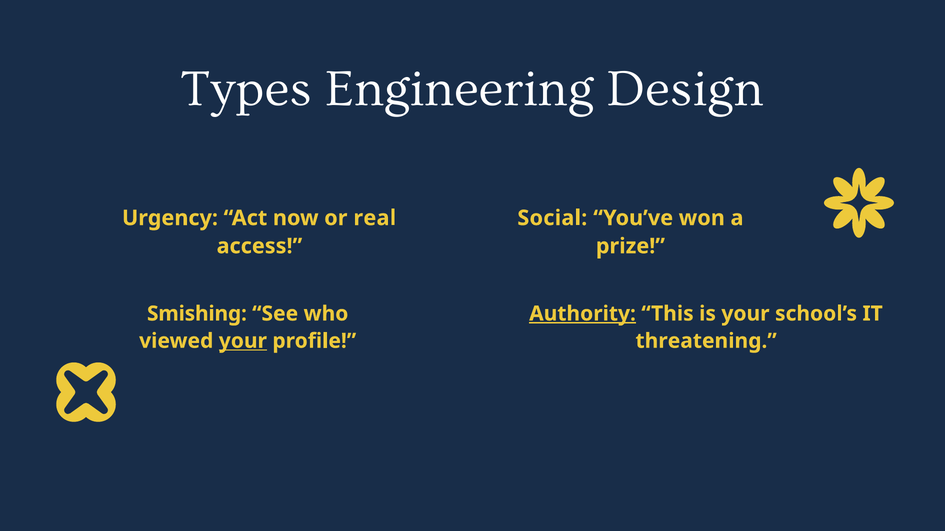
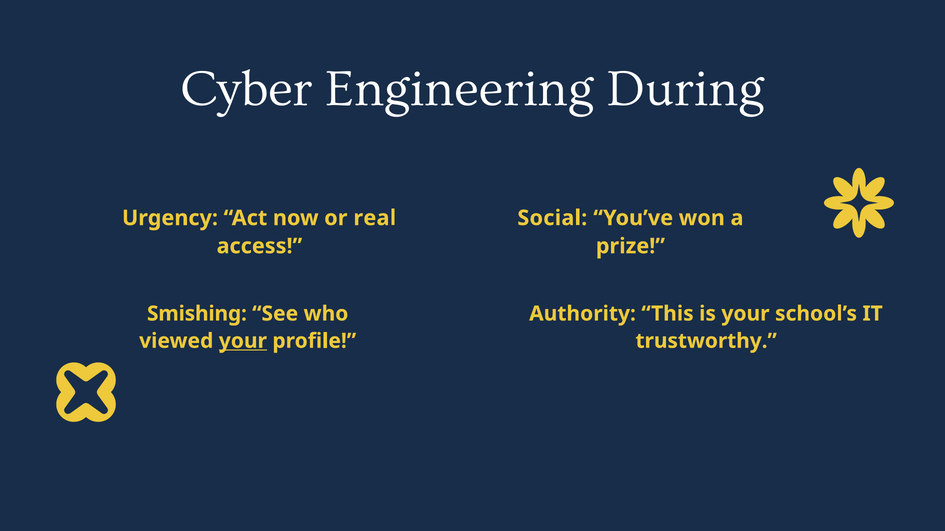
Types: Types -> Cyber (246, 89)
Design: Design -> During (685, 89)
Authority underline: present -> none (583, 314)
threatening: threatening -> trustworthy (706, 341)
